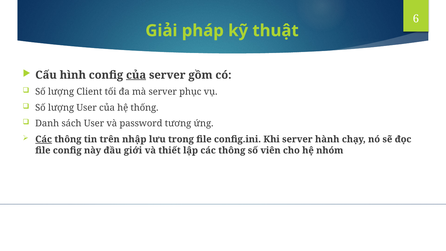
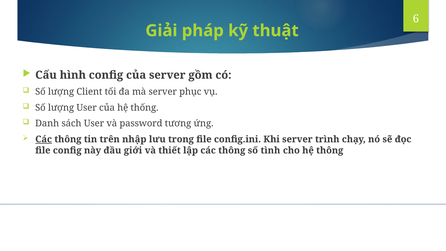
của underline: present -> none (136, 75)
hành: hành -> trình (327, 139)
viên: viên -> tình (270, 150)
hệ nhóm: nhóm -> thông (330, 150)
